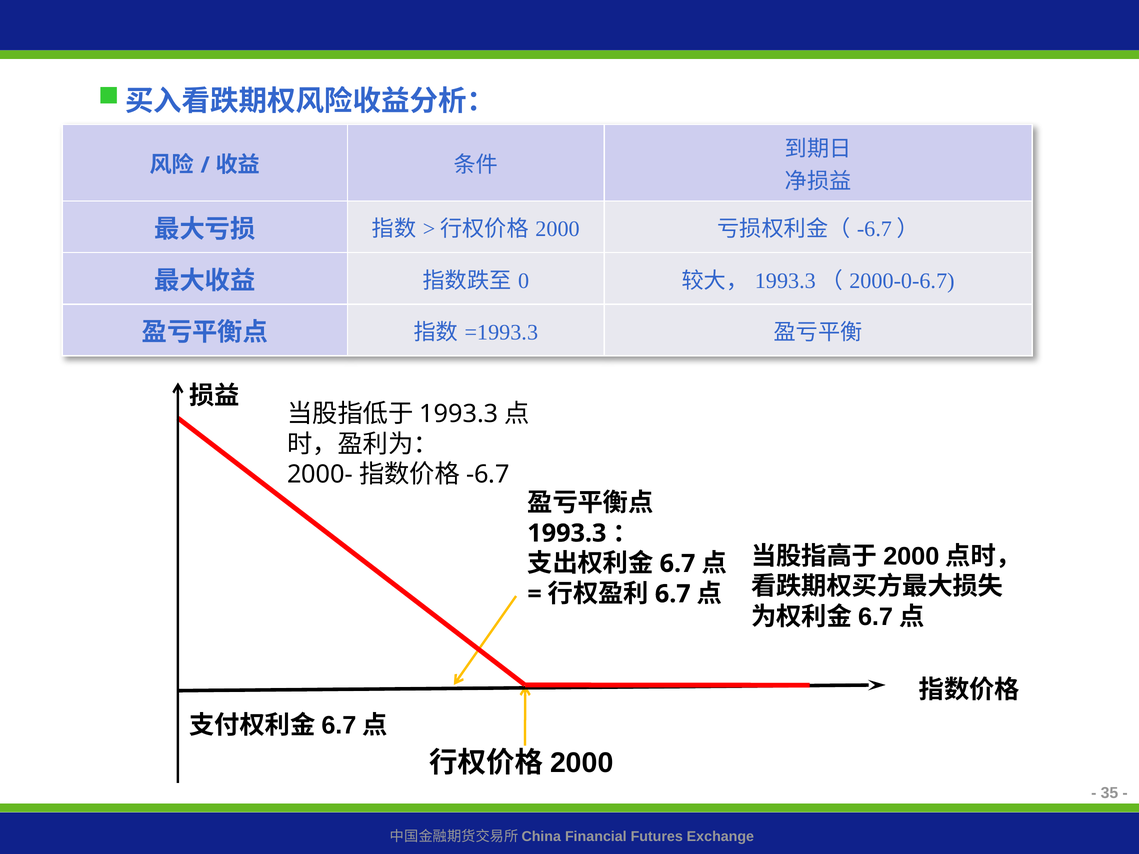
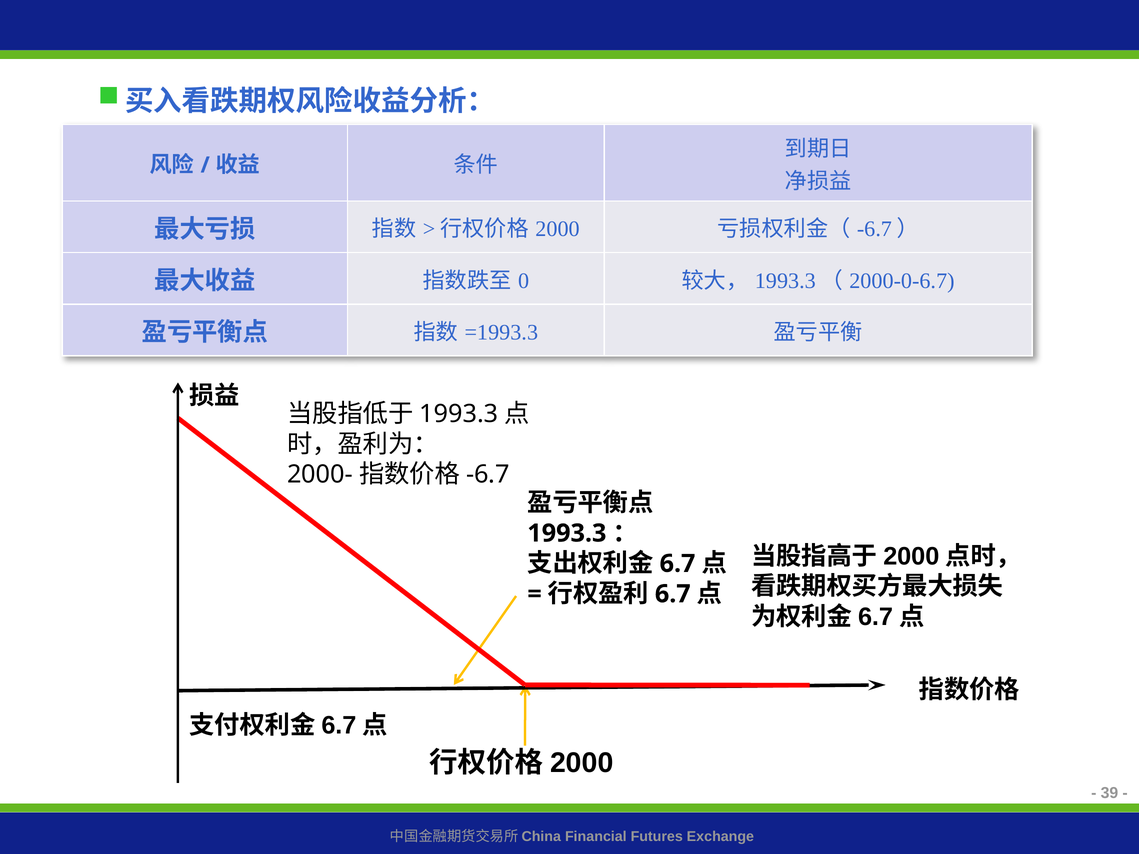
35: 35 -> 39 (1109, 793)
